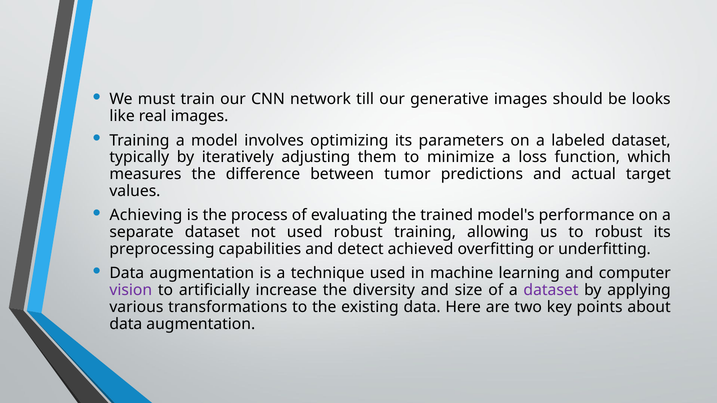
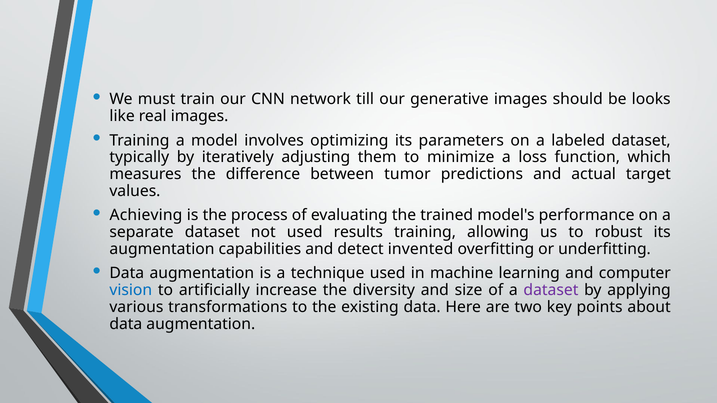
used robust: robust -> results (358, 232)
preprocessing: preprocessing -> augmentation (162, 249)
achieved: achieved -> invented (421, 249)
vision colour: purple -> blue (131, 290)
